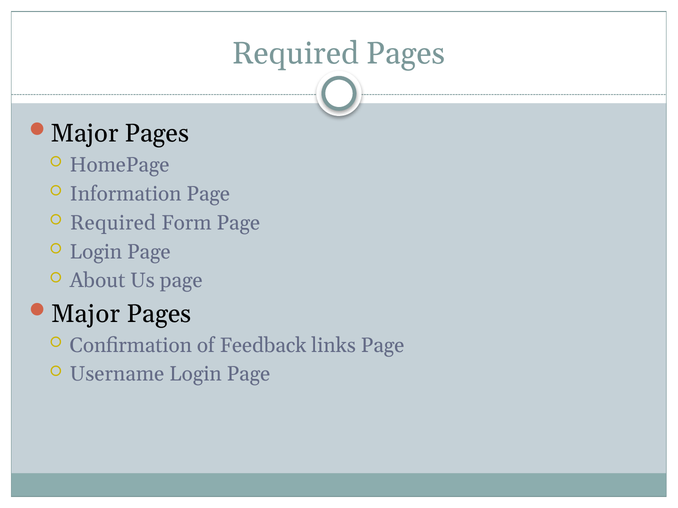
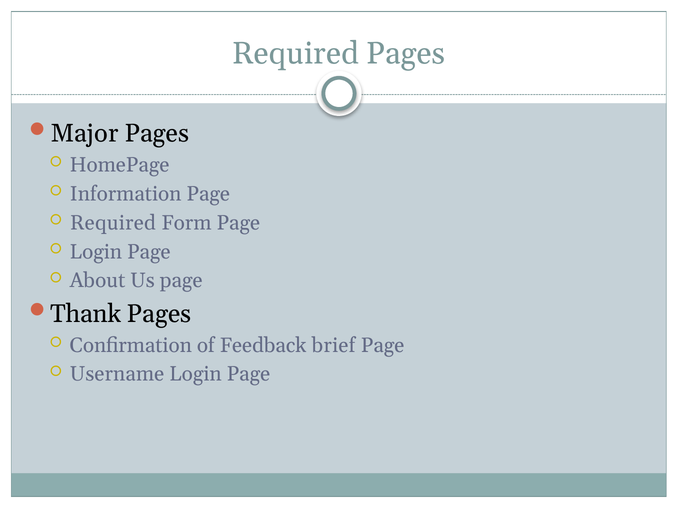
Major: Major -> Thank (86, 314)
links: links -> brief (334, 346)
